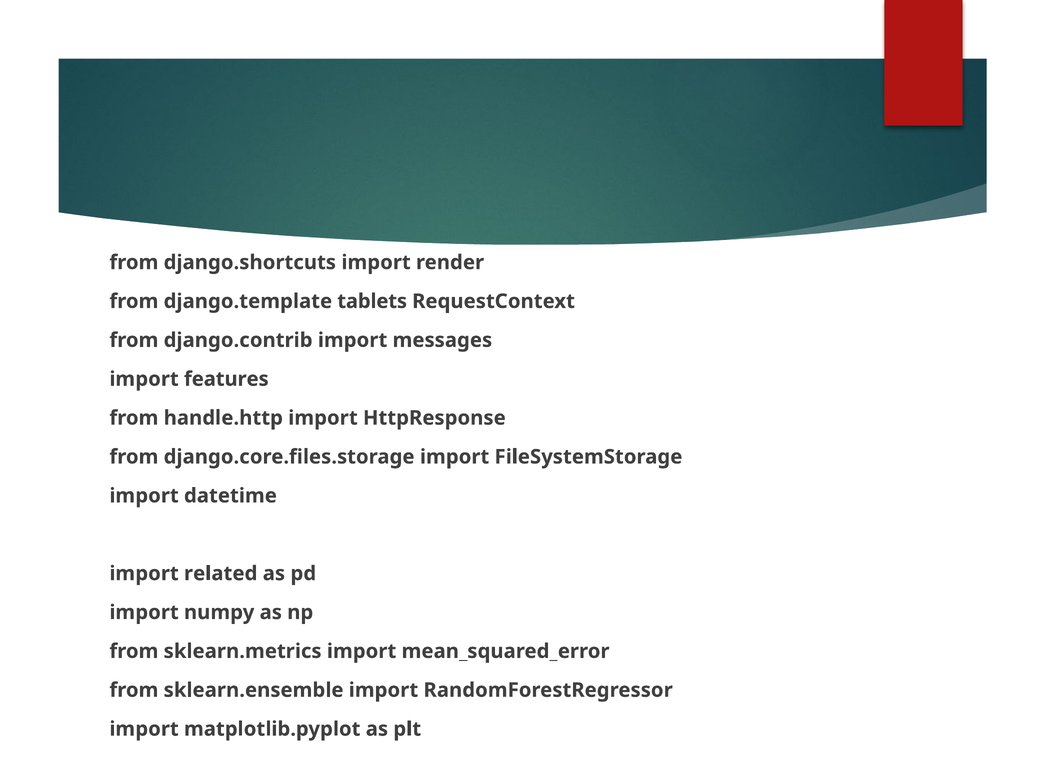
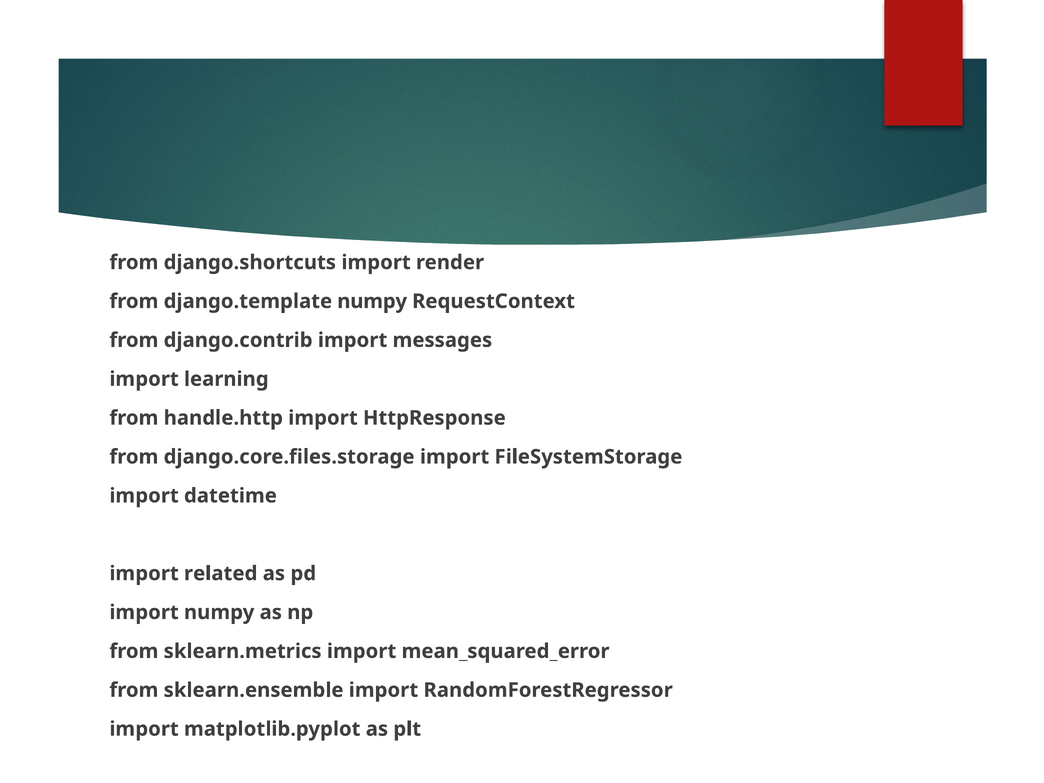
django.template tablets: tablets -> numpy (372, 301)
features: features -> learning (226, 379)
